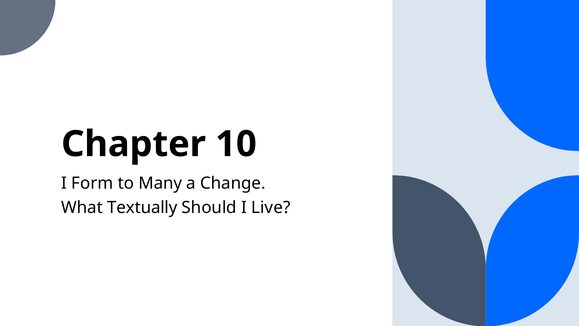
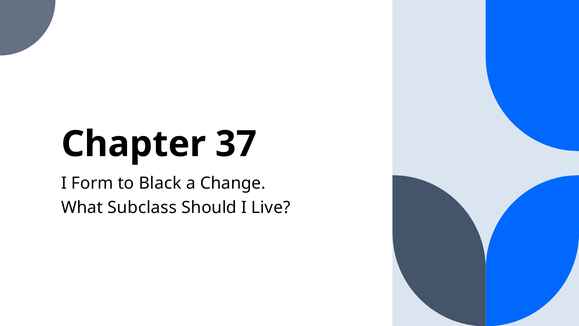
10: 10 -> 37 (236, 144)
Many: Many -> Black (160, 183)
Textually: Textually -> Subclass (142, 207)
